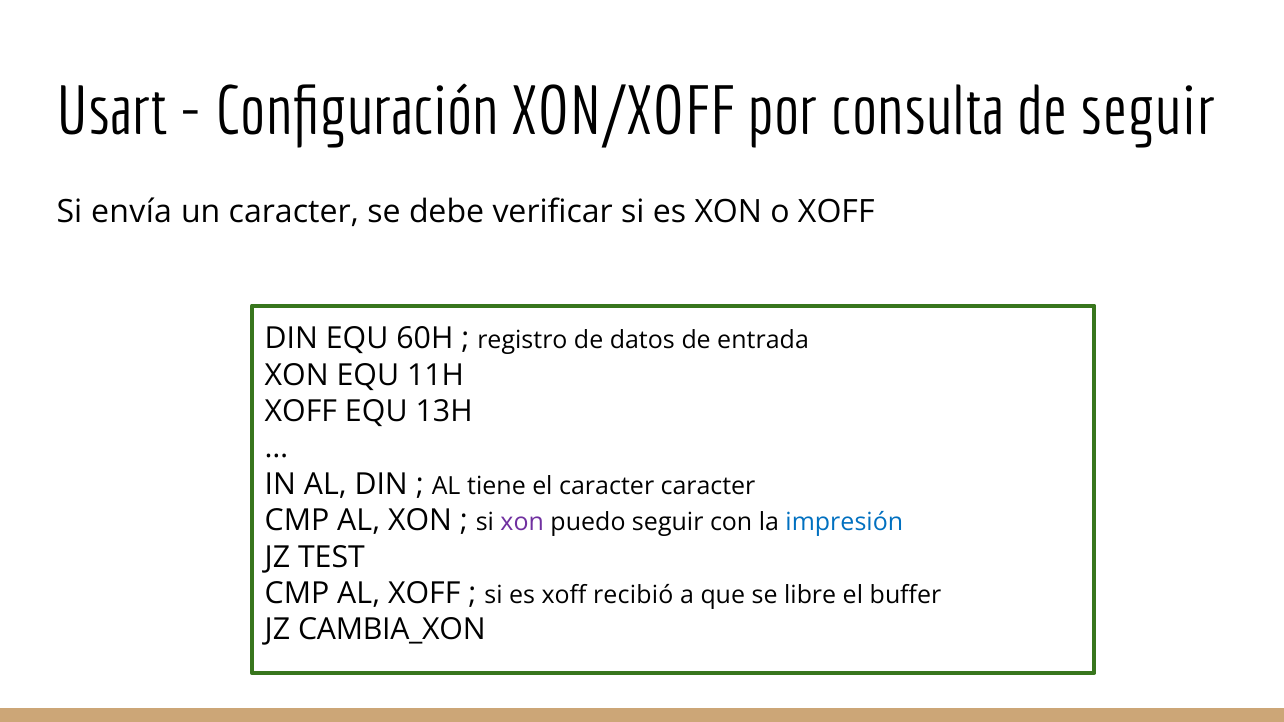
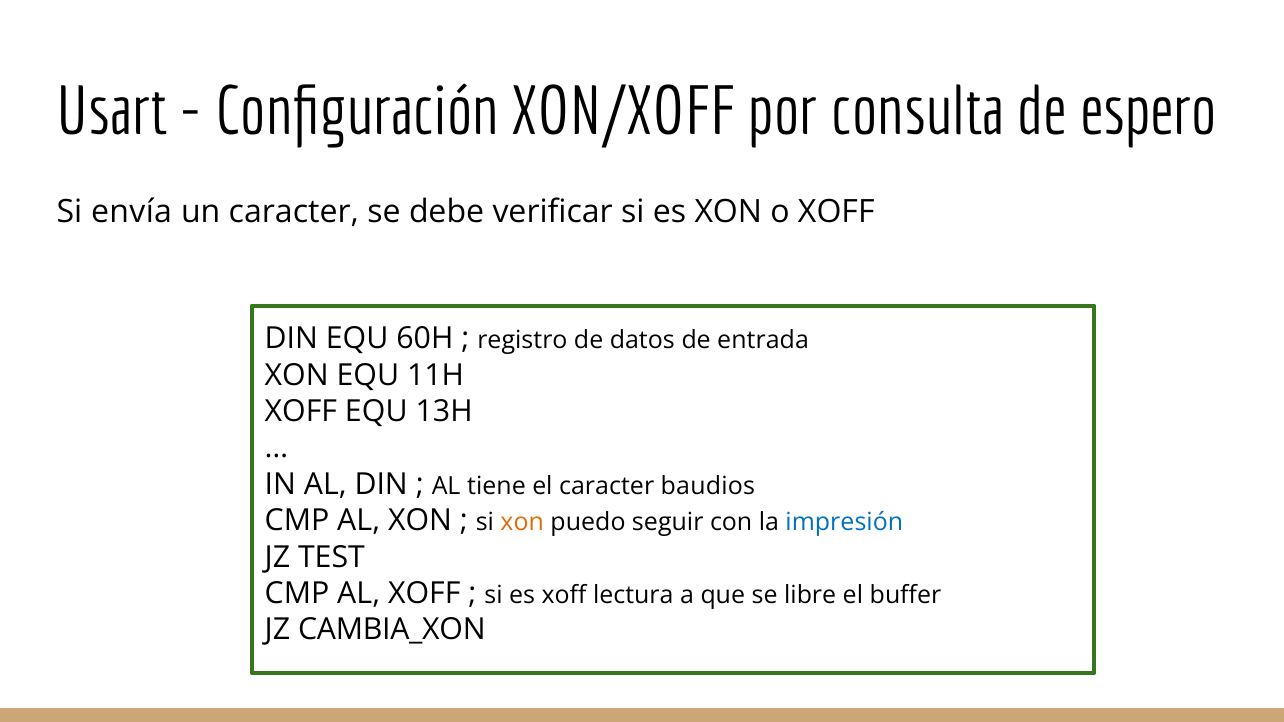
de seguir: seguir -> espero (1149, 112)
caracter caracter: caracter -> baudios (708, 486)
xon colour: purple -> orange (522, 523)
recibió: recibió -> lectura (633, 595)
